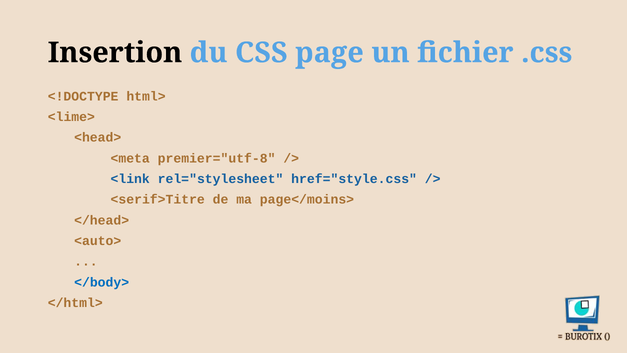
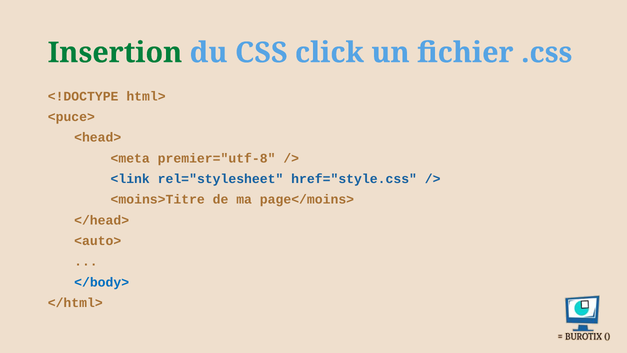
Insertion colour: black -> green (115, 53)
page: page -> click (329, 53)
<lime>: <lime> -> <puce> (71, 117)
<serif>Titre: <serif>Titre -> <moins>Titre (158, 199)
